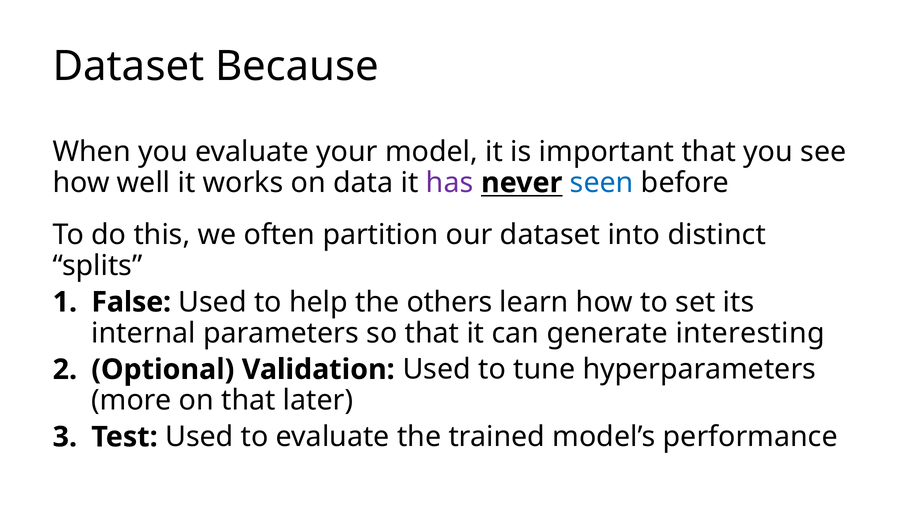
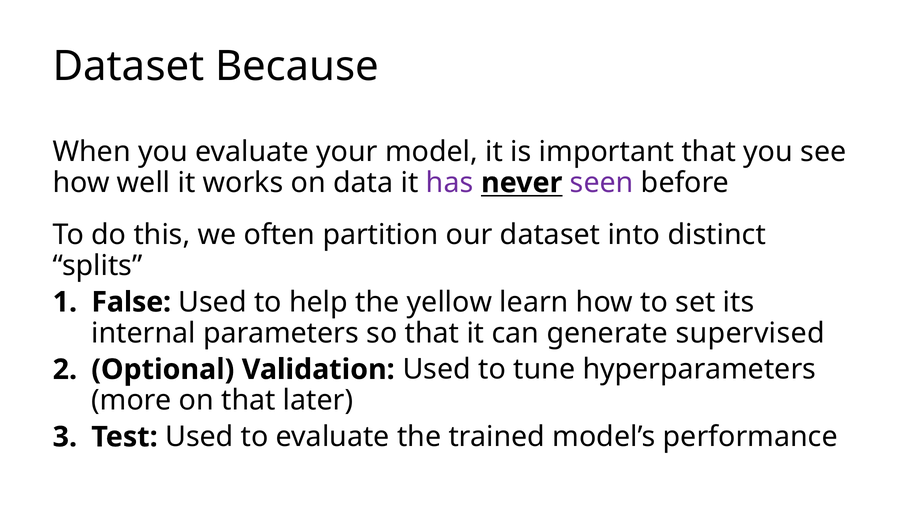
seen colour: blue -> purple (602, 182)
others: others -> yellow (450, 302)
interesting: interesting -> supervised (750, 333)
